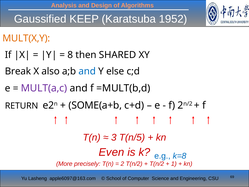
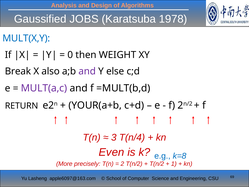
KEEP: KEEP -> JOBS (84, 19)
1952: 1952 -> 1978 (173, 19)
MULT(X,Y colour: orange -> blue (26, 38)
8: 8 -> 0 (70, 55)
SHARED: SHARED -> WEIGHT (118, 55)
and colour: blue -> purple (87, 71)
SOME(a+b: SOME(a+b -> YOUR(a+b (95, 105)
T(n/5: T(n/5 -> T(n/4 (132, 137)
